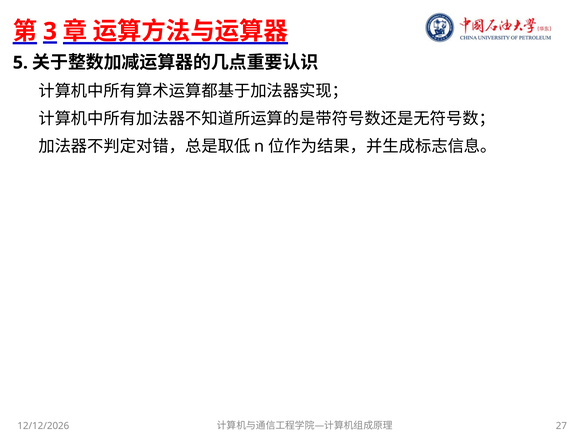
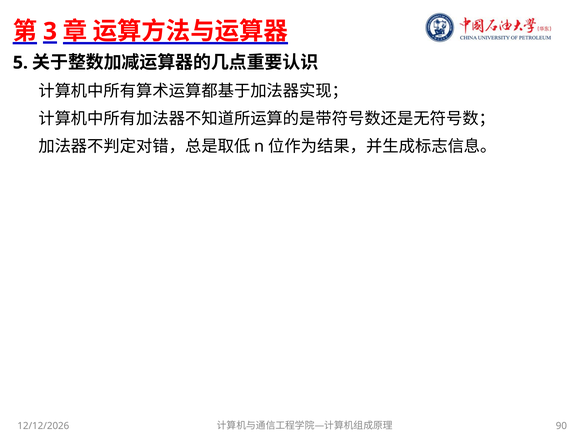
27: 27 -> 90 (561, 425)
